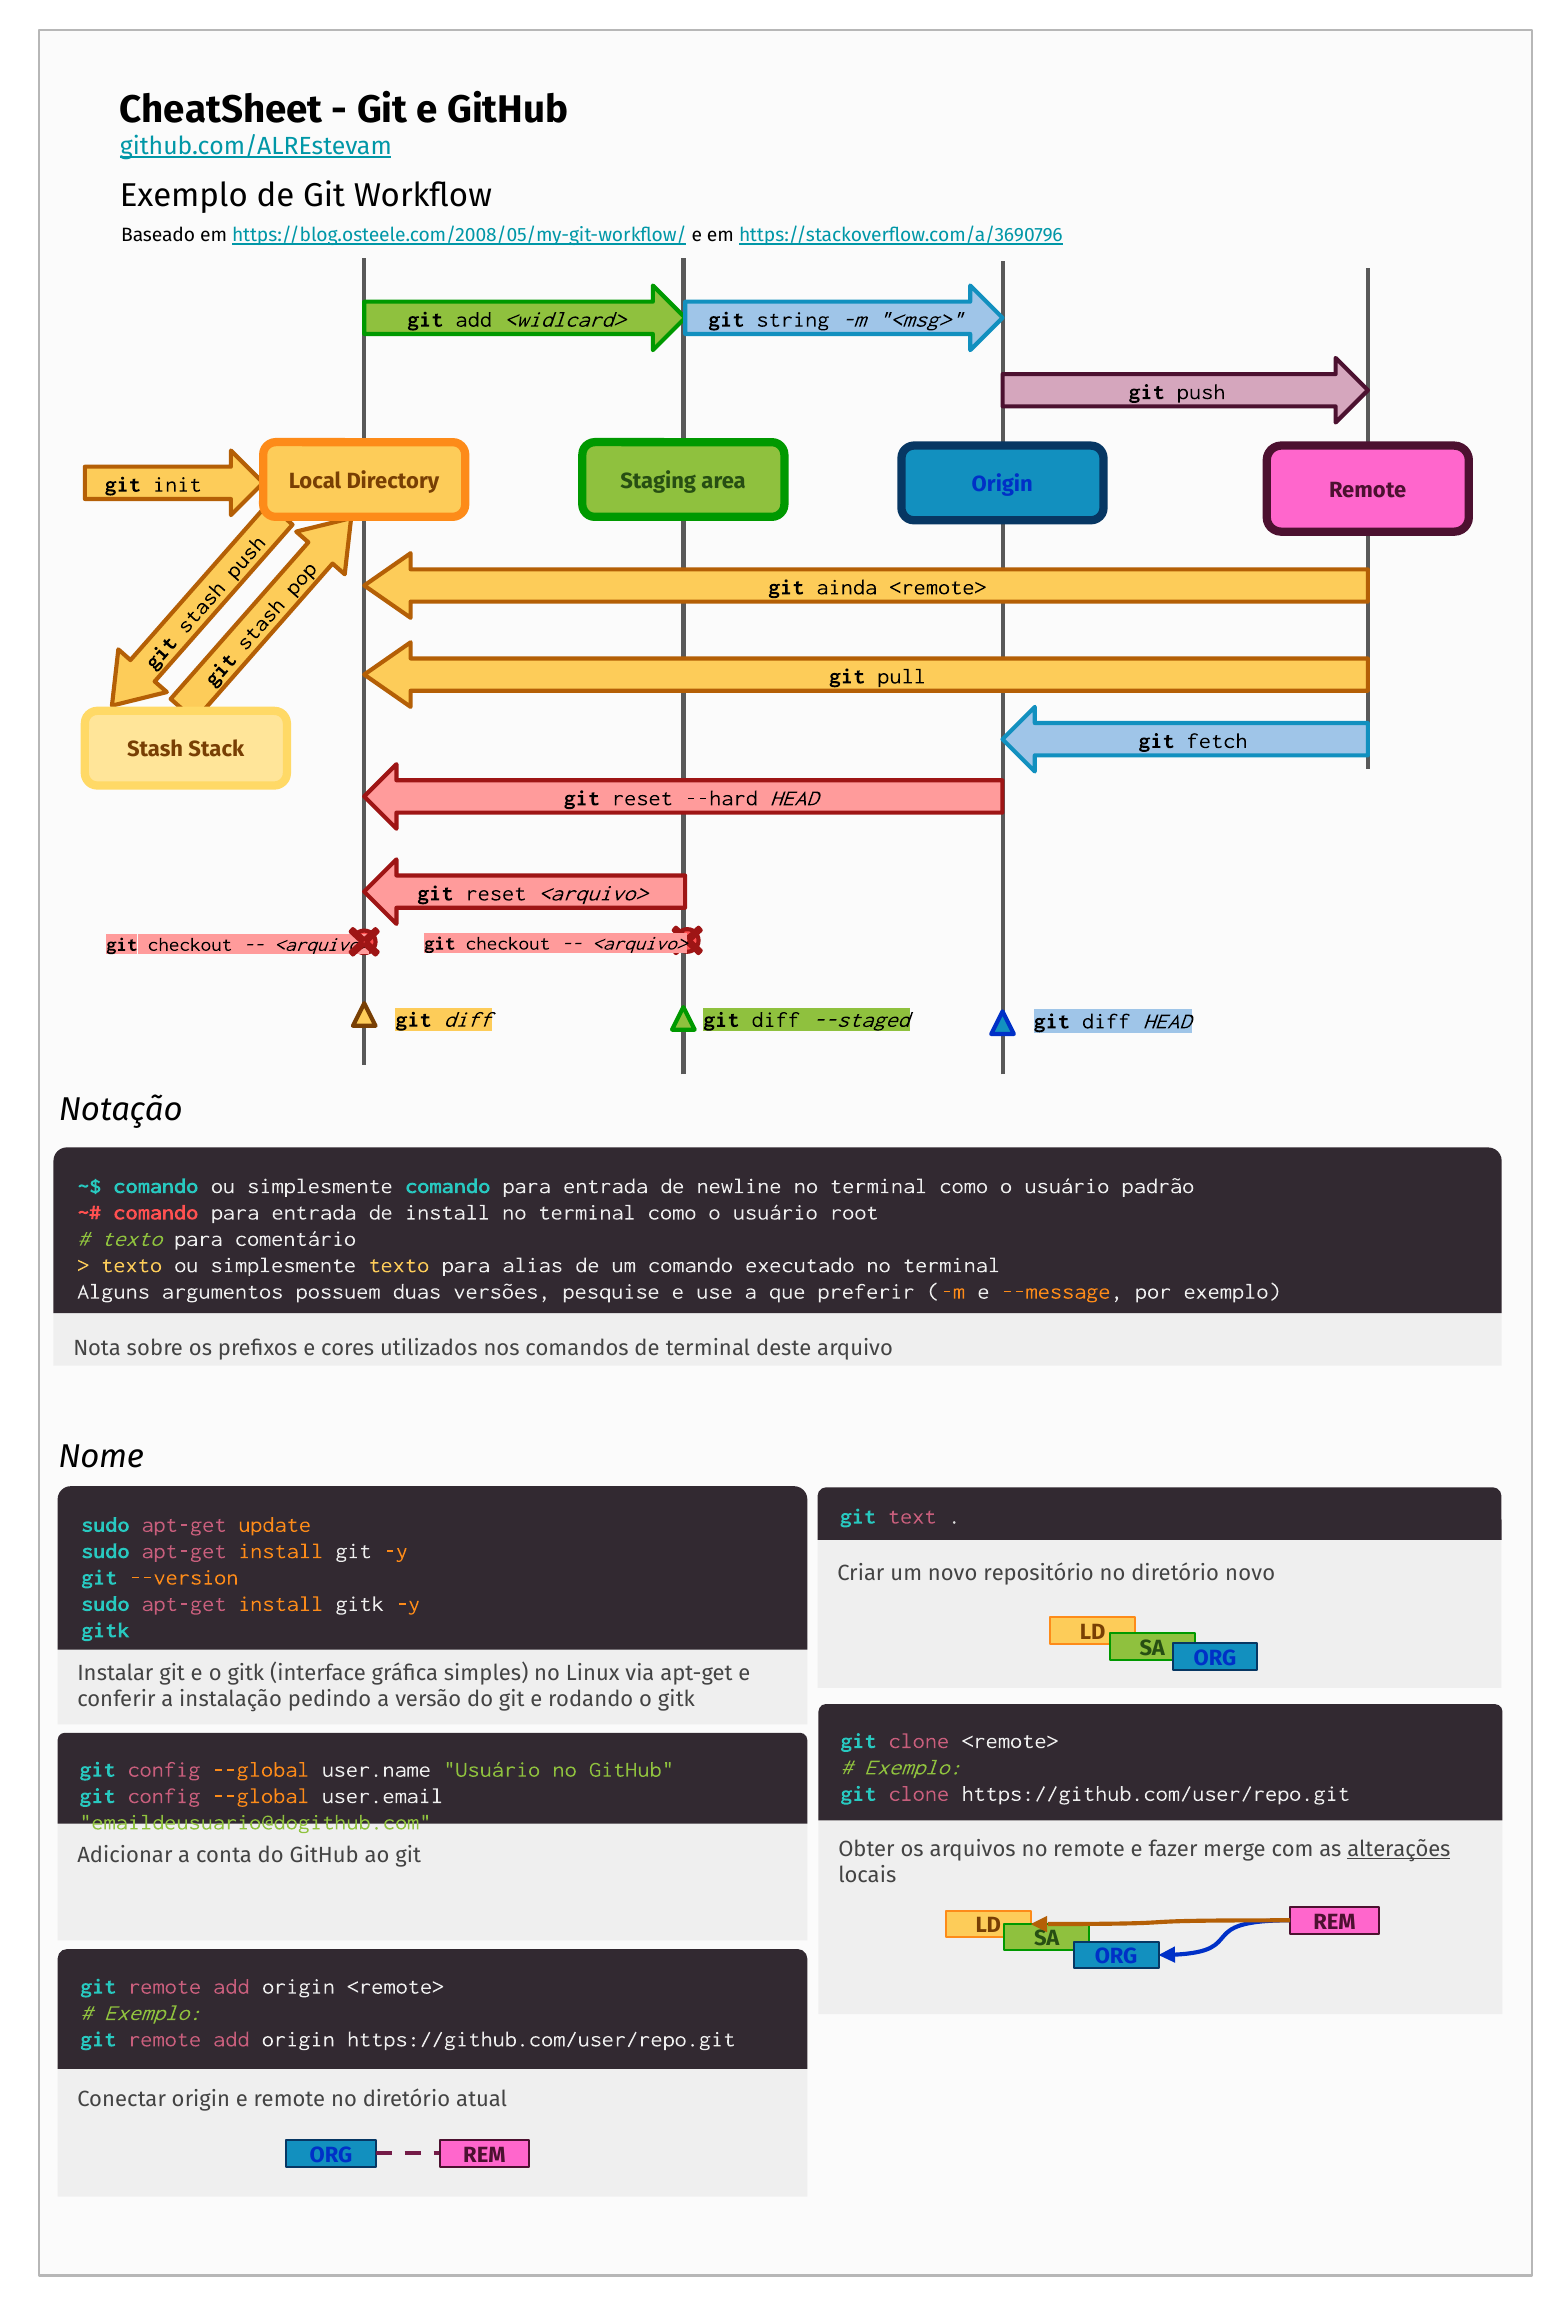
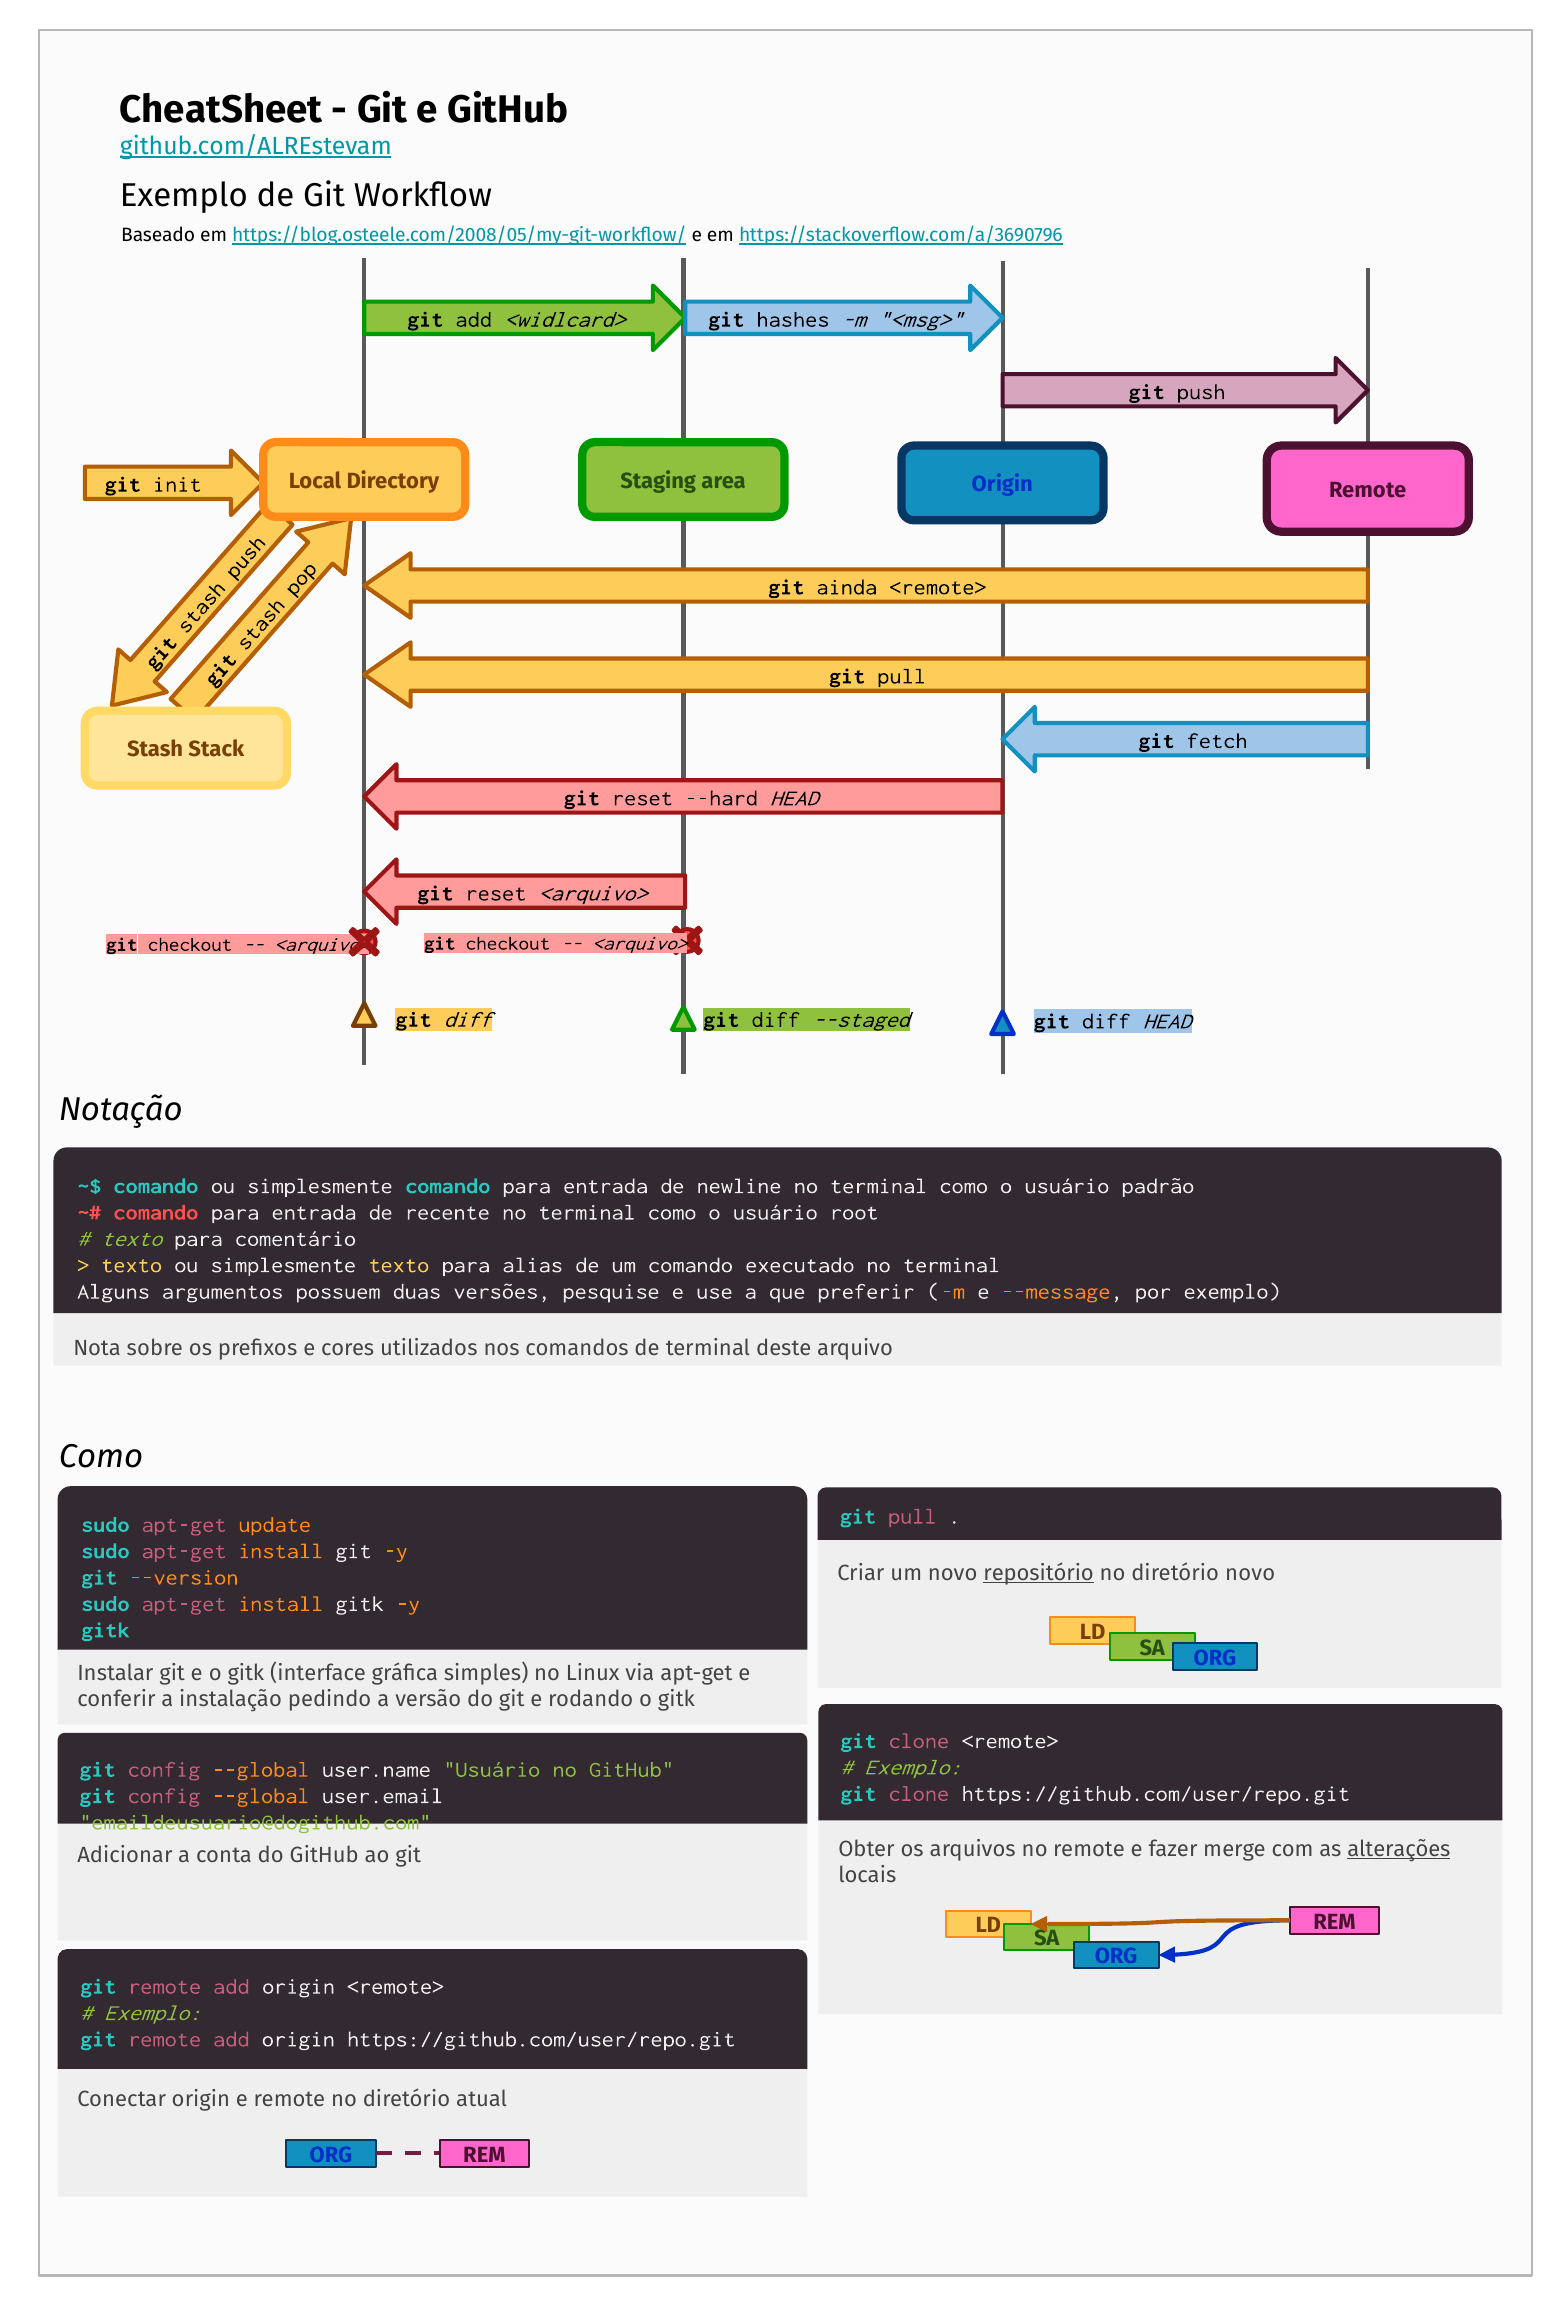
string: string -> hashes (793, 319)
de install: install -> recente (447, 1212)
Nome: Nome -> Como (101, 1457)
text: text -> pull (912, 1516)
repositório underline: none -> present (1039, 1573)
